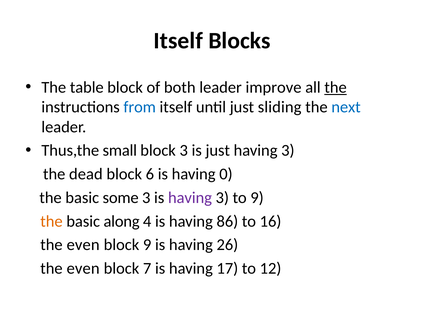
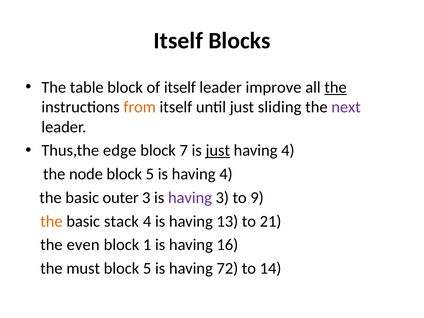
of both: both -> itself (180, 87)
from colour: blue -> orange (140, 107)
next colour: blue -> purple (346, 107)
small: small -> edge (120, 151)
block 3: 3 -> 7 (184, 151)
just underline: none -> present (218, 151)
3: 3 -> 4 (288, 151)
dead: dead -> node (86, 174)
6: 6 -> 5 (150, 174)
is having 0: 0 -> 4 (226, 174)
some: some -> outer (121, 198)
along: along -> stack (121, 221)
86: 86 -> 13 (227, 221)
16: 16 -> 21 (271, 221)
block 9: 9 -> 1 (147, 245)
26: 26 -> 16 (227, 245)
even: even -> must (83, 268)
7: 7 -> 5 (147, 268)
17: 17 -> 72 (227, 268)
12: 12 -> 14 (271, 268)
